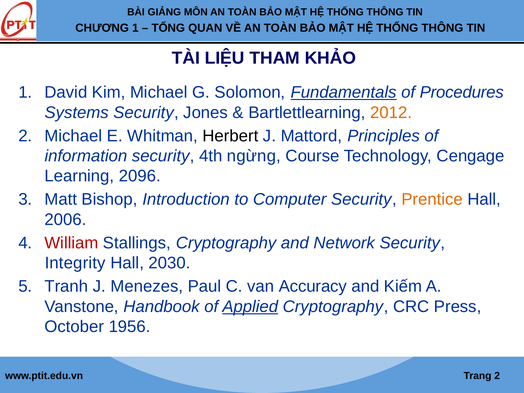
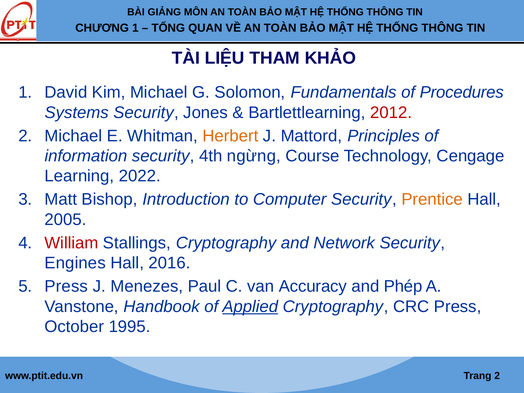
Fundamentals underline: present -> none (344, 92)
2012 colour: orange -> red (391, 113)
Herbert colour: black -> orange (230, 136)
2096: 2096 -> 2022 (140, 176)
2006: 2006 -> 2005 (65, 220)
Integrity: Integrity -> Engines (75, 263)
2030: 2030 -> 2016 (170, 263)
Tranh: Tranh -> Press (66, 286)
Kiếm: Kiếm -> Phép (403, 286)
1956: 1956 -> 1995 (130, 327)
